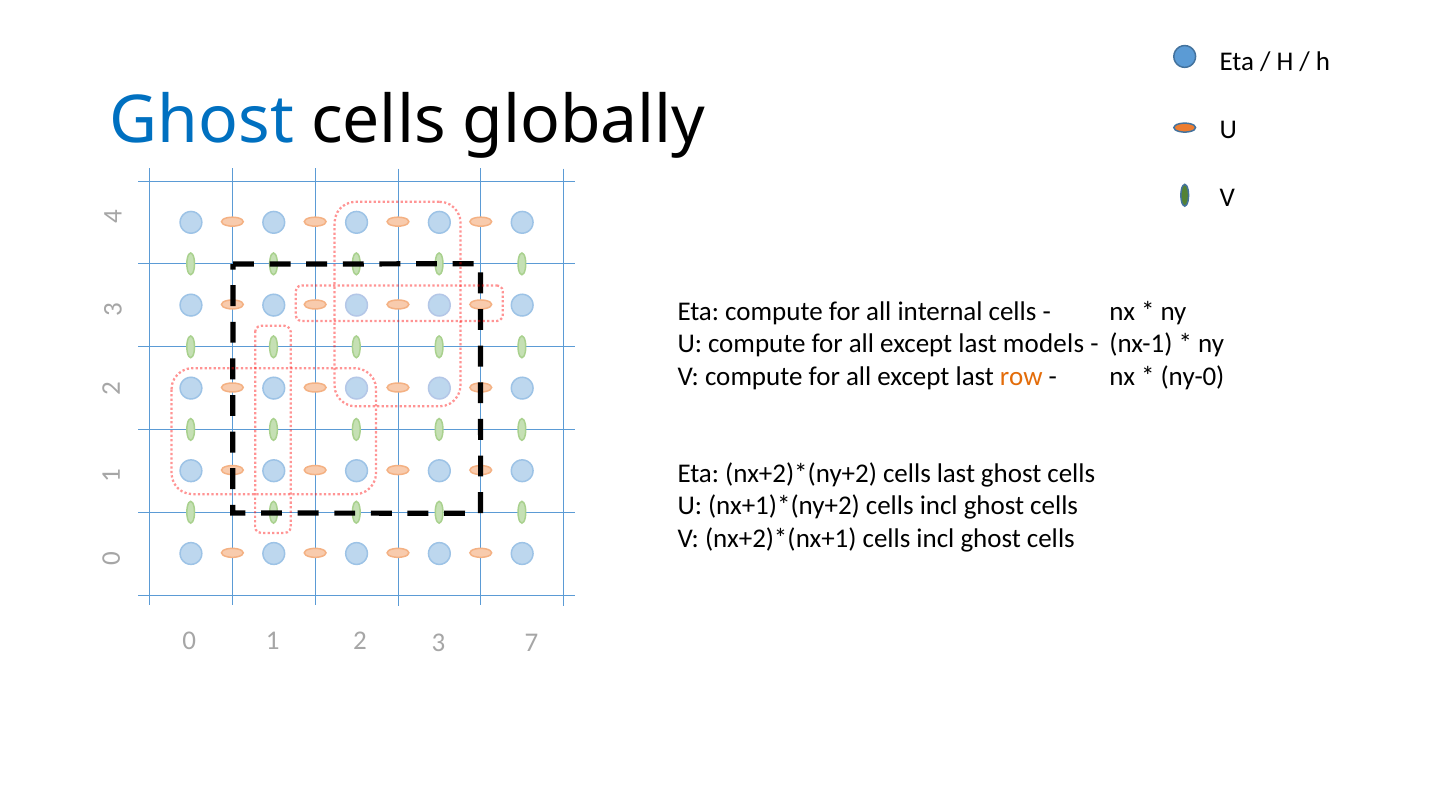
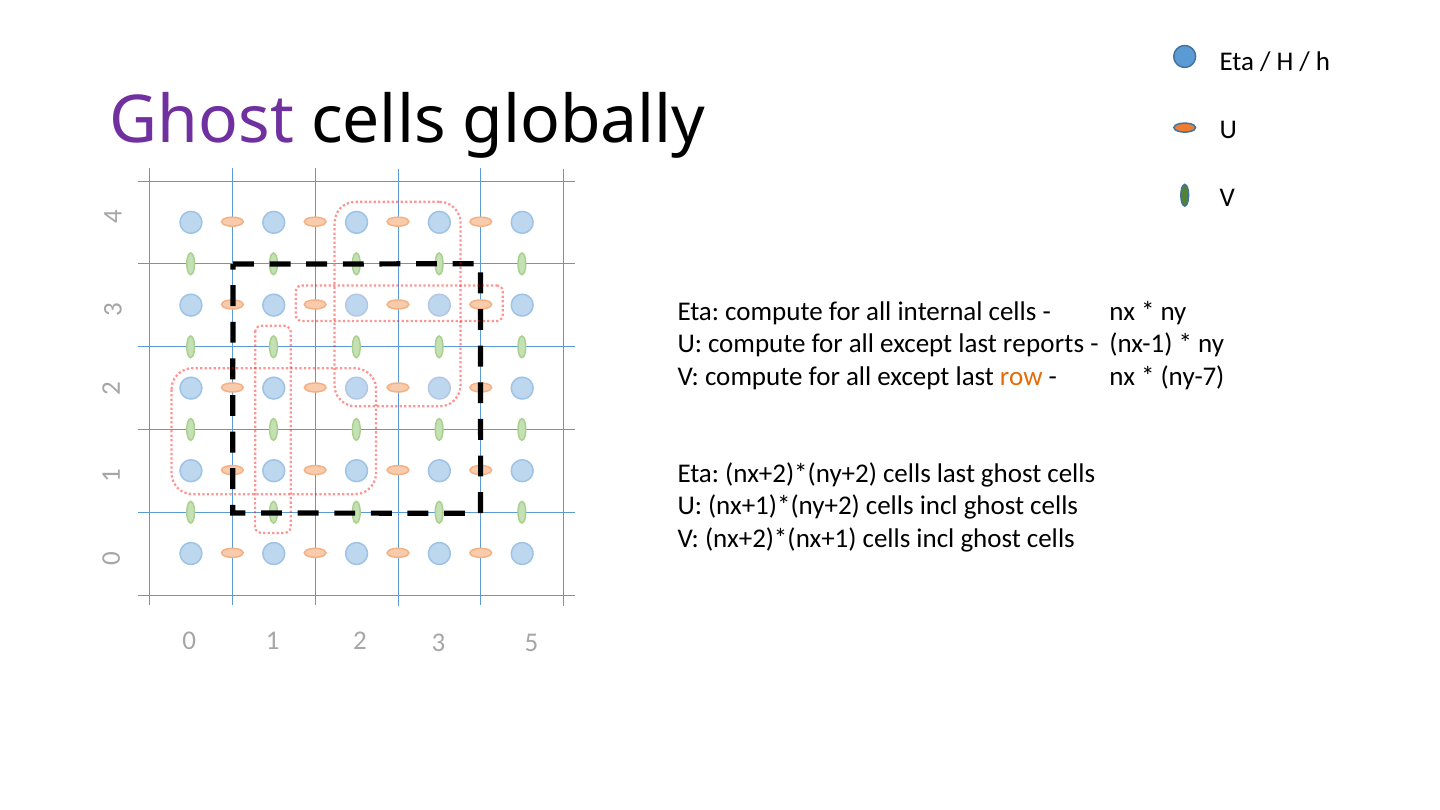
Ghost colour: blue -> purple (202, 121)
models: models -> reports (1044, 344)
ny-0: ny-0 -> ny-7 (1192, 376)
7: 7 -> 5 (531, 643)
